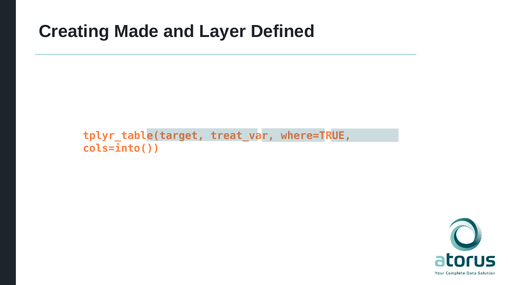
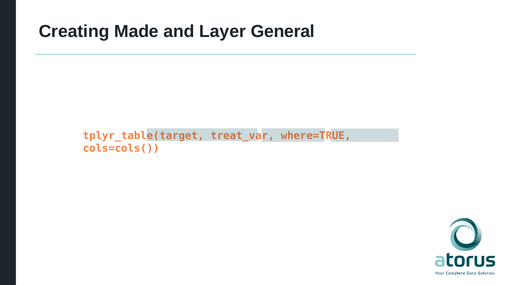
Defined: Defined -> General (283, 31)
cols=into(: cols=into( -> cols=cols( (121, 149)
